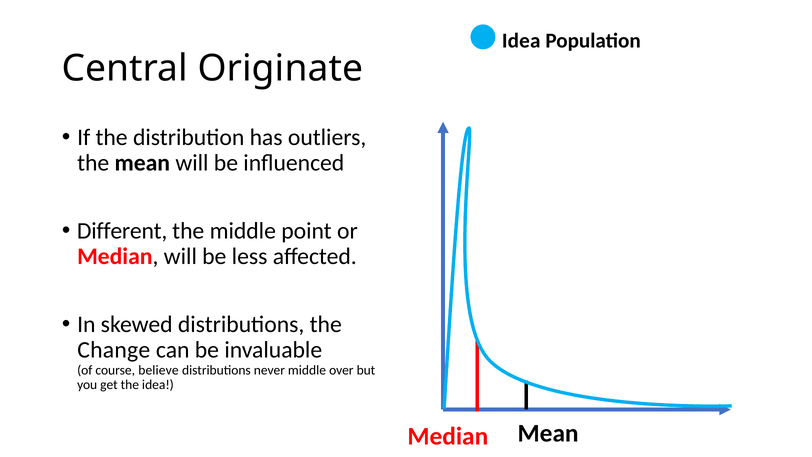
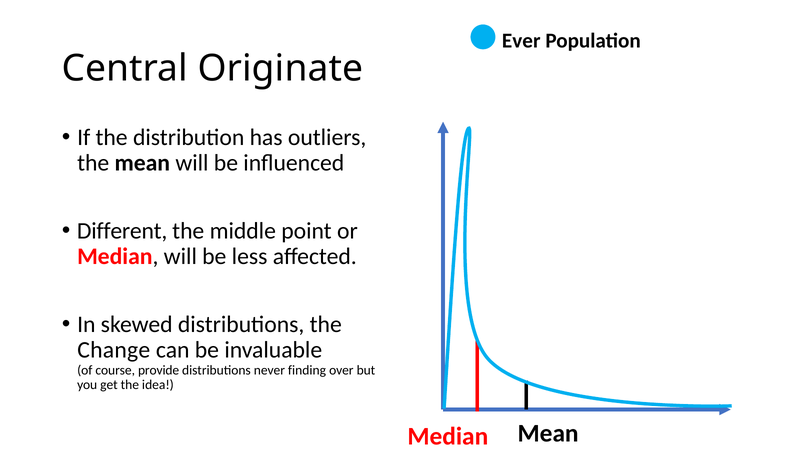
Idea: Idea -> Ever (521, 41)
believe: believe -> provide (159, 370)
never middle: middle -> finding (307, 370)
